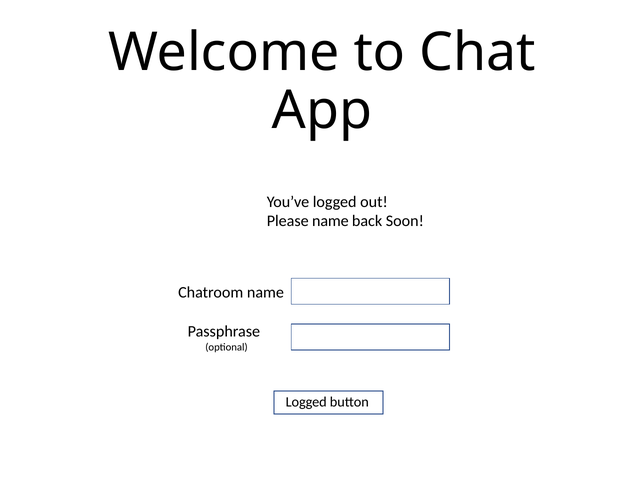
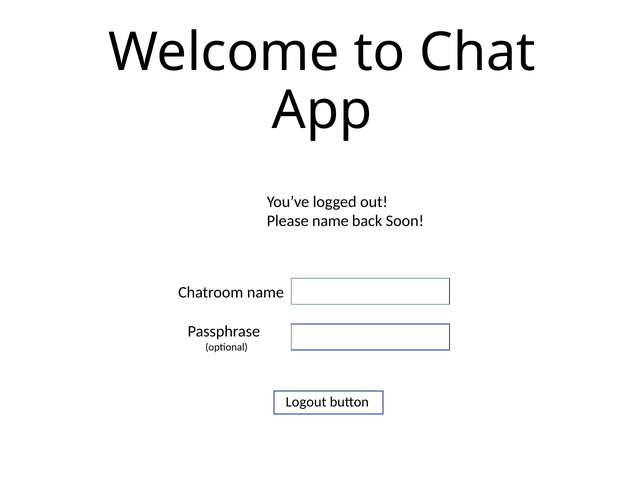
Logged: Logged -> Logout (306, 402)
